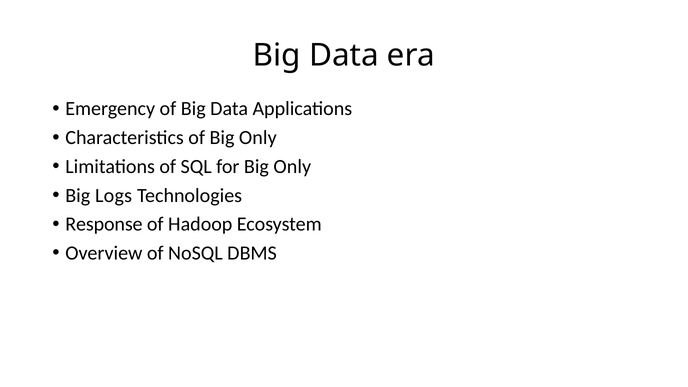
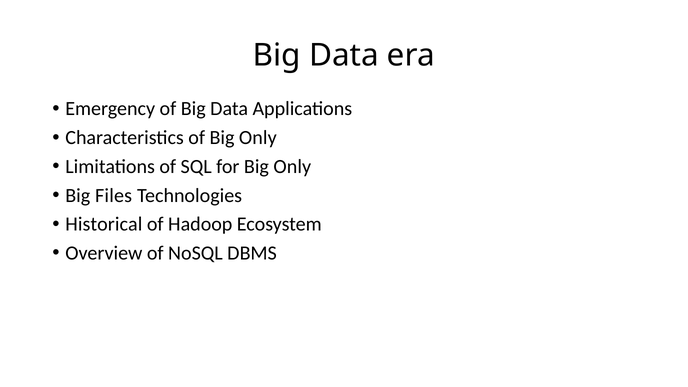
Logs: Logs -> Files (114, 195)
Response: Response -> Historical (104, 224)
